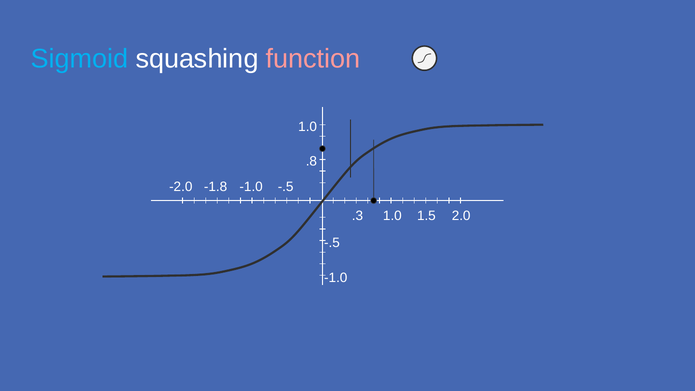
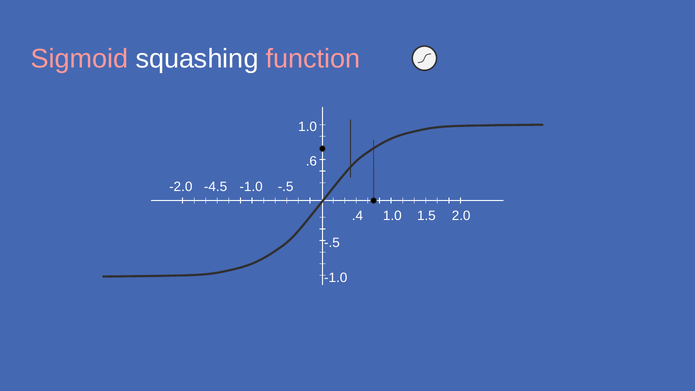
Sigmoid colour: light blue -> pink (79, 59)
.8: .8 -> .6 (311, 161)
-1.8: -1.8 -> -4.5 (216, 187)
.3: .3 -> .4 (357, 216)
